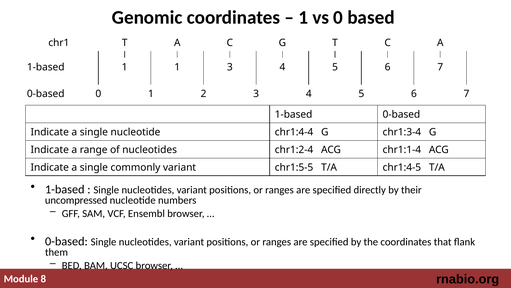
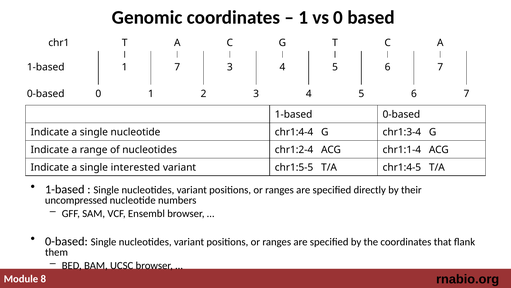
1 1: 1 -> 7 (177, 67)
commonly: commonly -> interested (135, 167)
